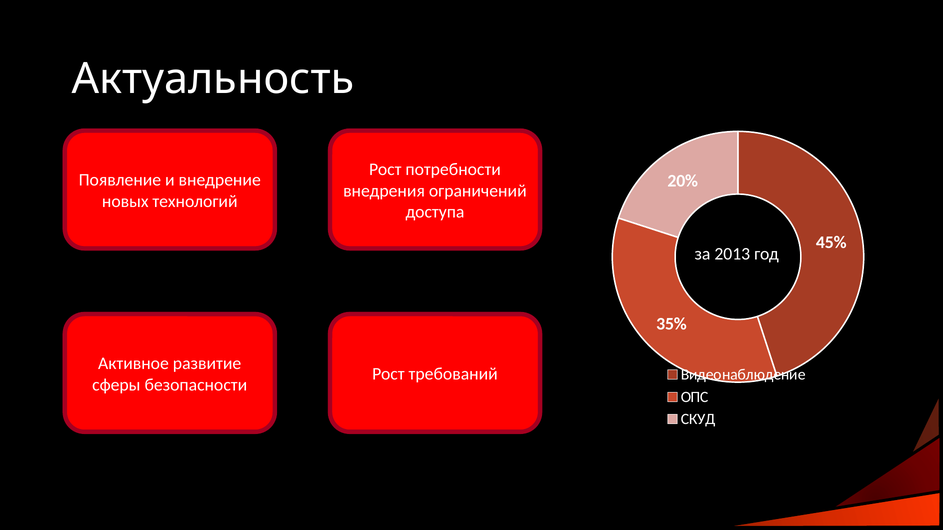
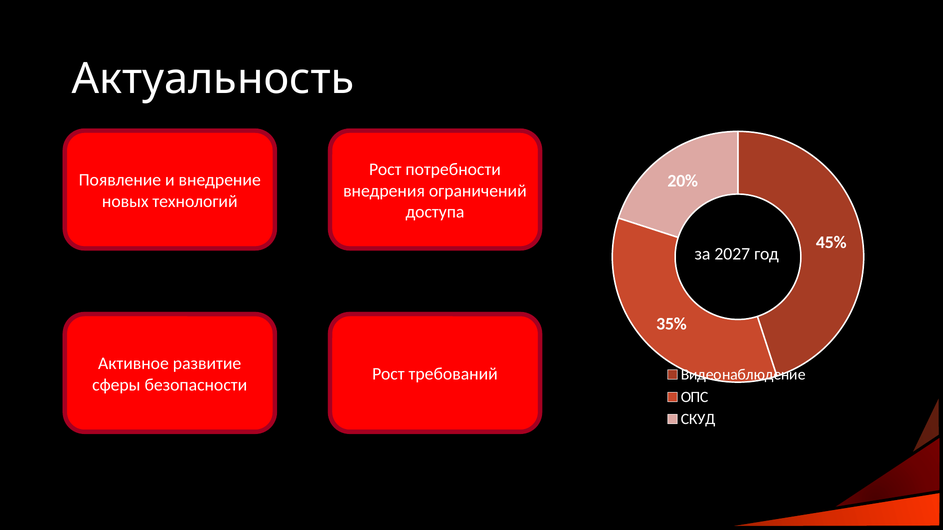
2013: 2013 -> 2027 (732, 254)
